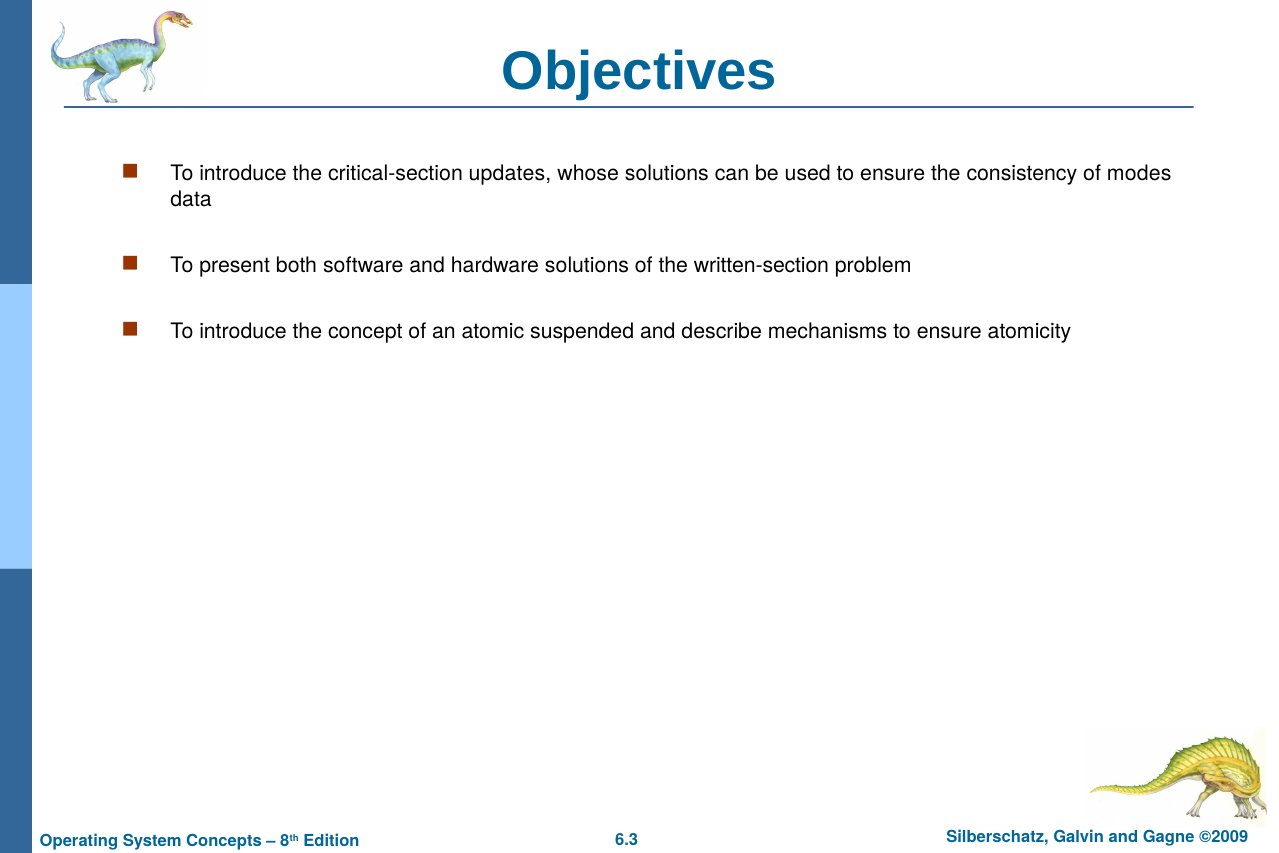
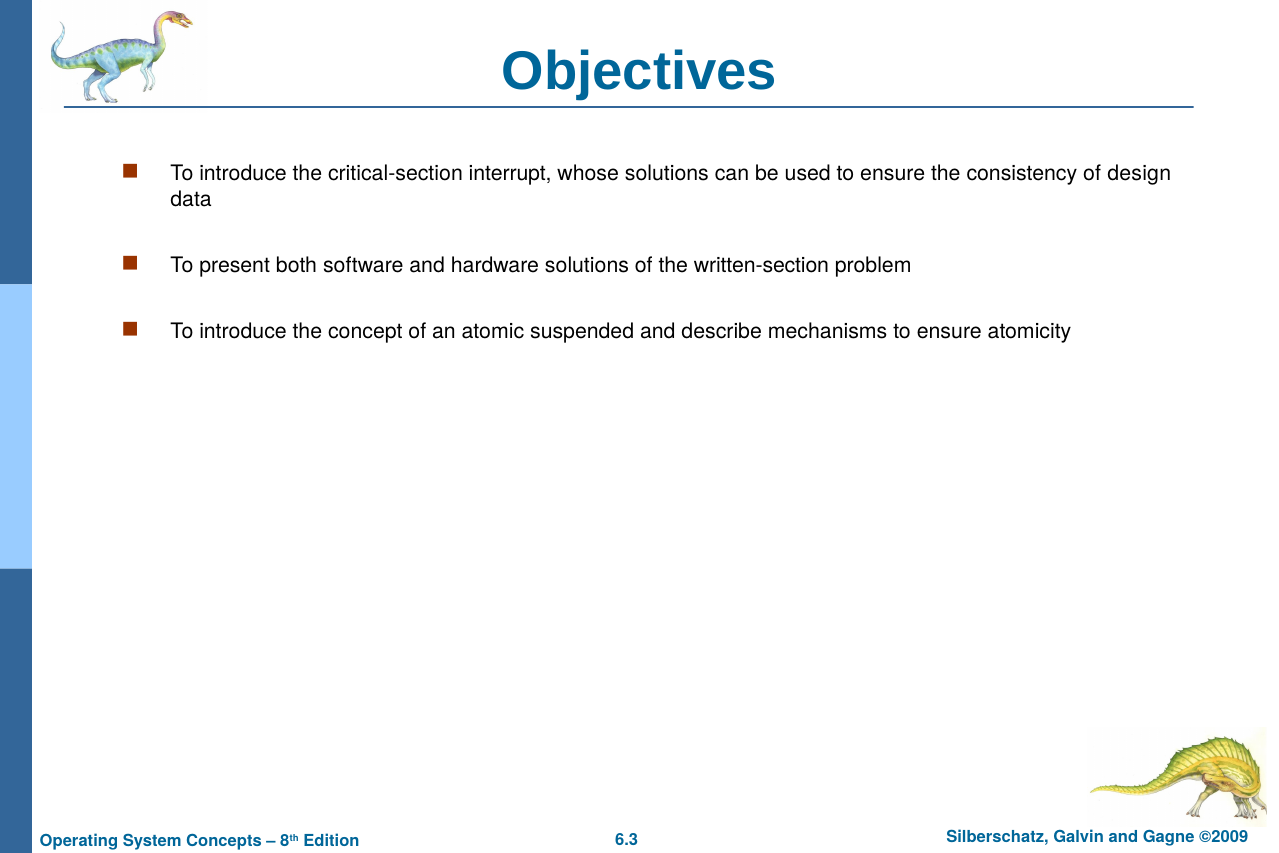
updates: updates -> interrupt (510, 174)
modes: modes -> design (1139, 174)
